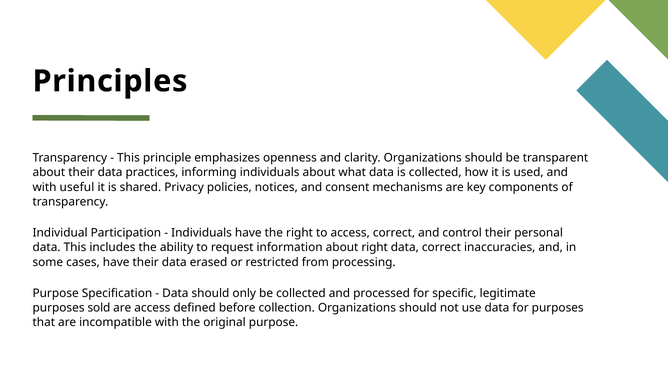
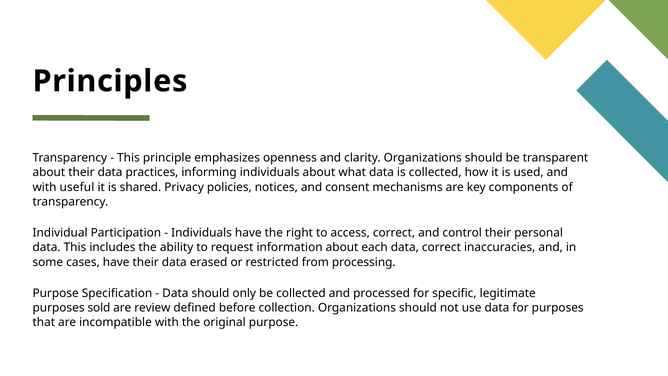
about right: right -> each (375, 247)
are access: access -> review (152, 308)
